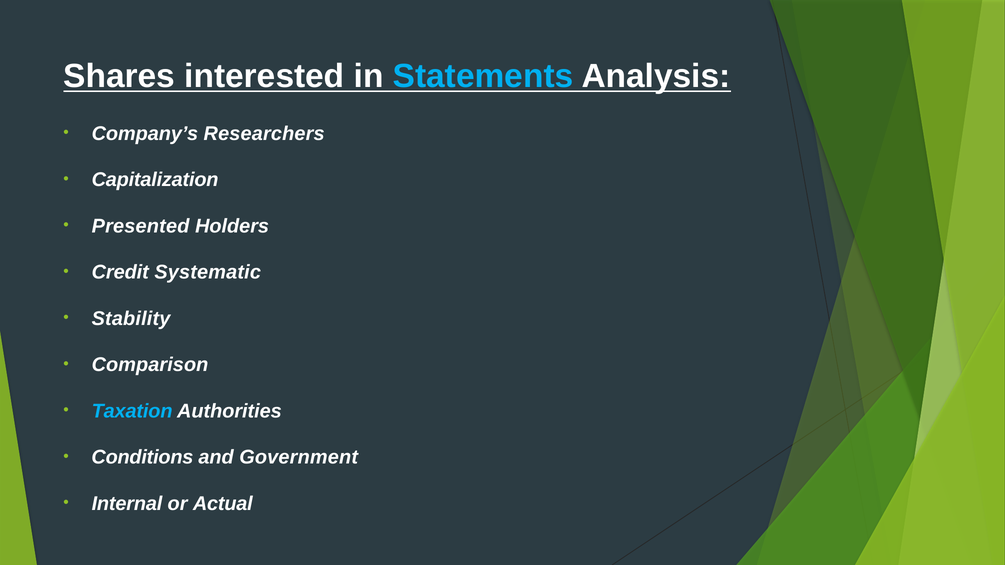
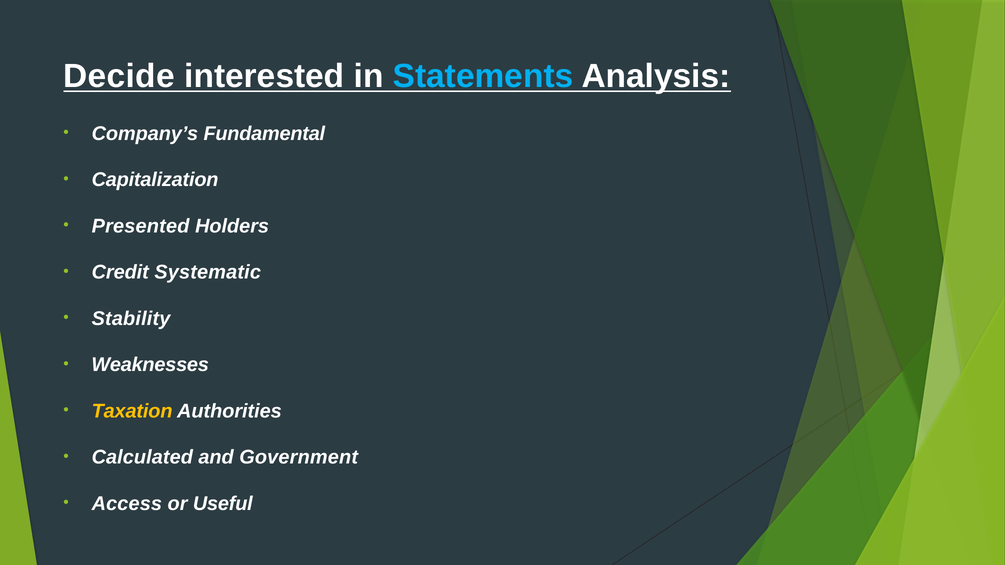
Shares: Shares -> Decide (119, 76)
Researchers: Researchers -> Fundamental (264, 134)
Comparison: Comparison -> Weaknesses (150, 365)
Taxation colour: light blue -> yellow (132, 411)
Conditions: Conditions -> Calculated (142, 457)
Internal: Internal -> Access (127, 504)
Actual: Actual -> Useful (223, 504)
